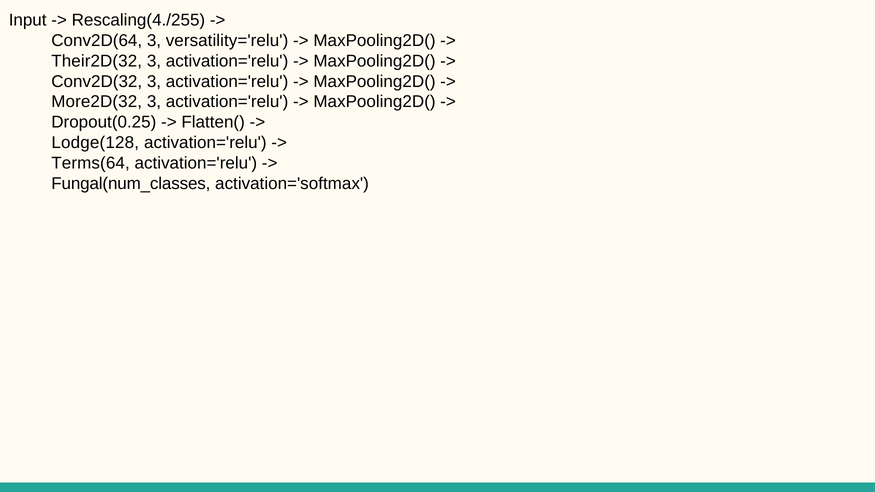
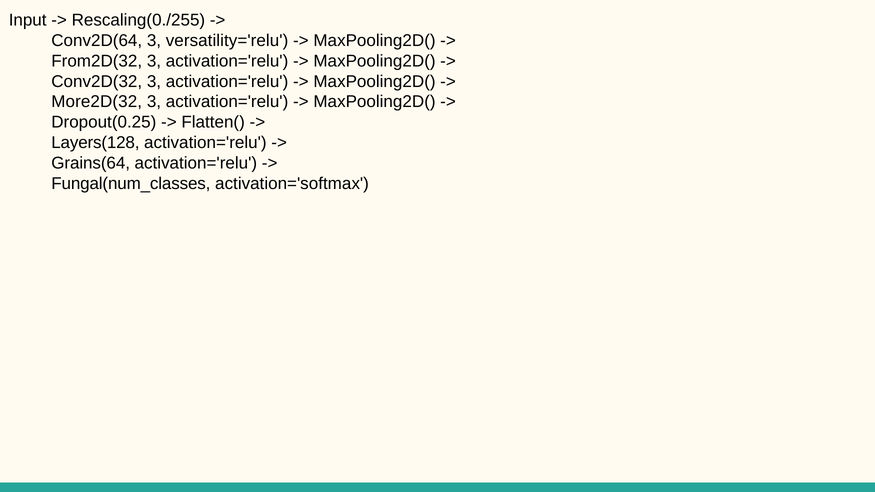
Rescaling(4./255: Rescaling(4./255 -> Rescaling(0./255 (138, 20)
Their2D(32: Their2D(32 -> From2D(32 (97, 61)
Lodge(128: Lodge(128 -> Layers(128 (95, 143)
Terms(64: Terms(64 -> Grains(64 (91, 163)
